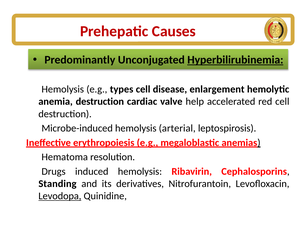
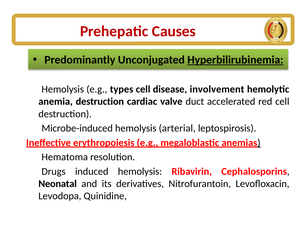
enlargement: enlargement -> involvement (217, 89)
help: help -> duct (195, 102)
Standing: Standing -> Neonatal (58, 184)
Levodopa underline: present -> none (60, 196)
